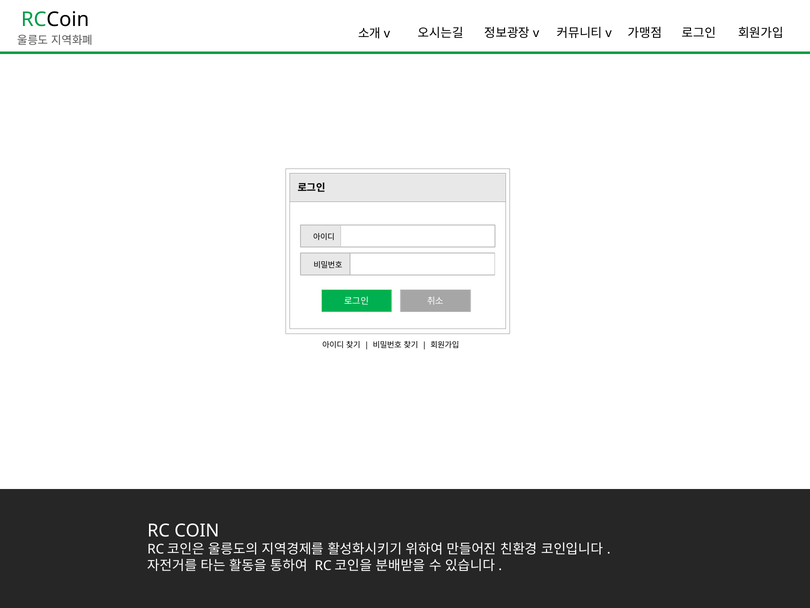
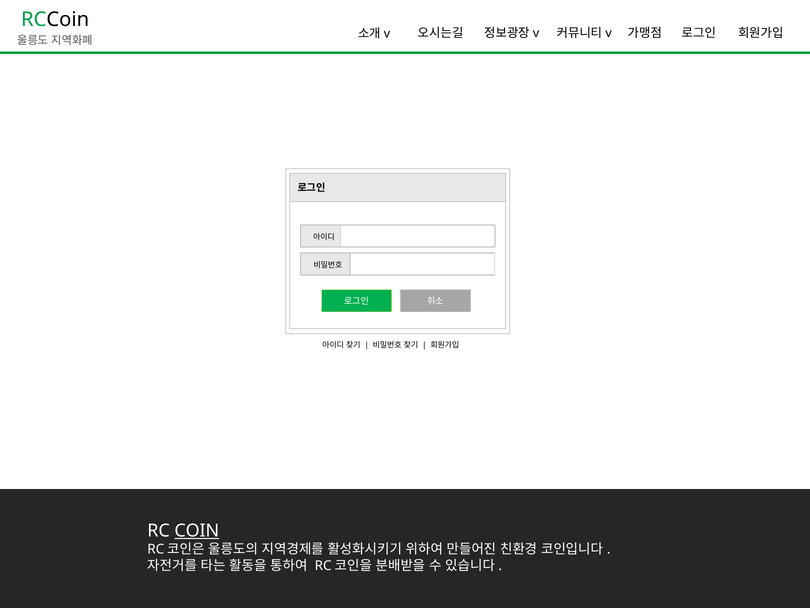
COIN underline: none -> present (197, 530)
